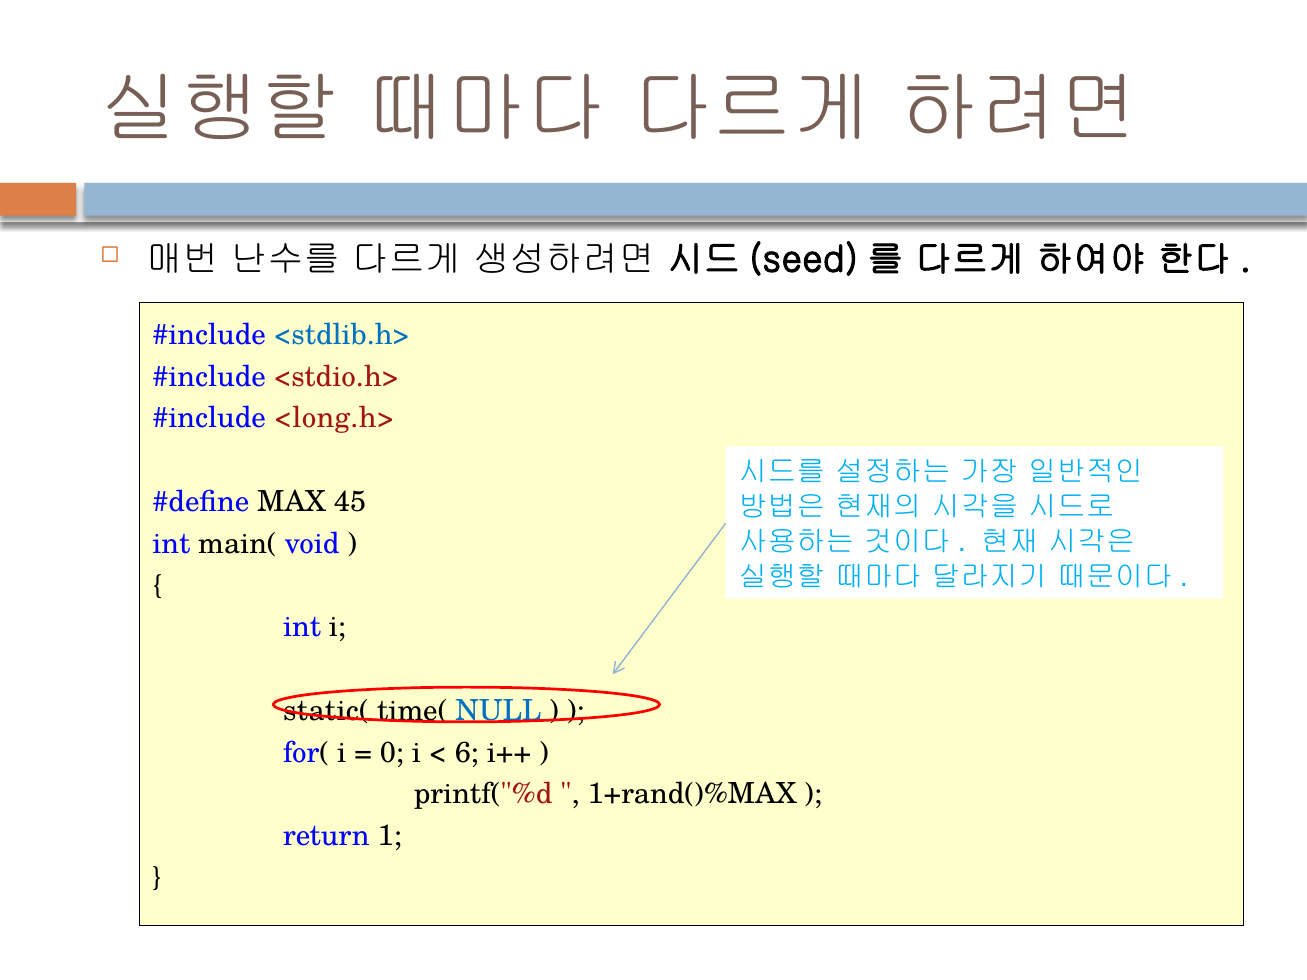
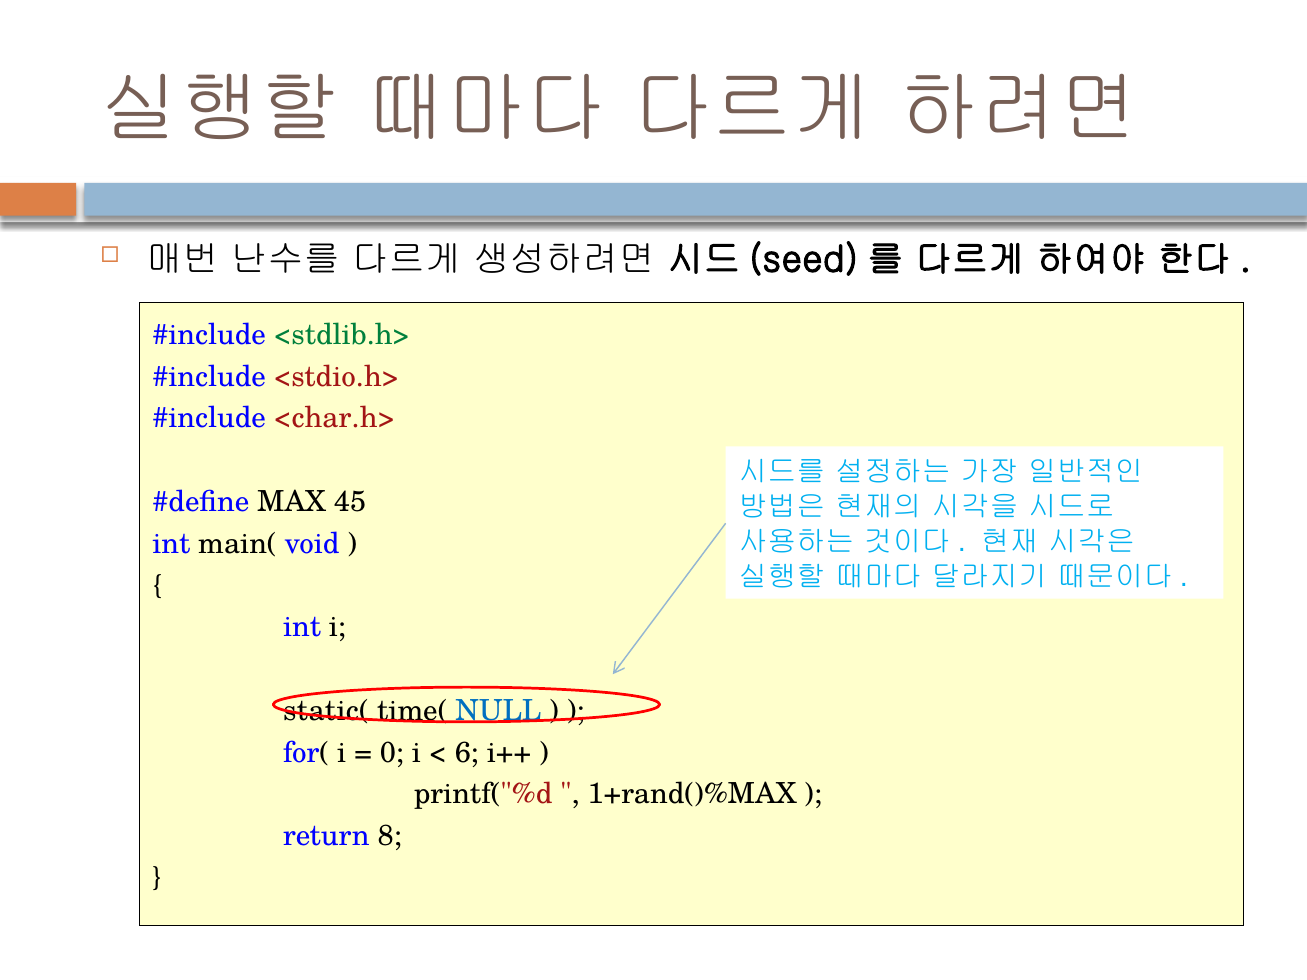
<stdlib.h> colour: blue -> green (342, 335)
<long.h>: <long.h> -> <char.h> (335, 418)
1: 1 -> 8 (390, 836)
